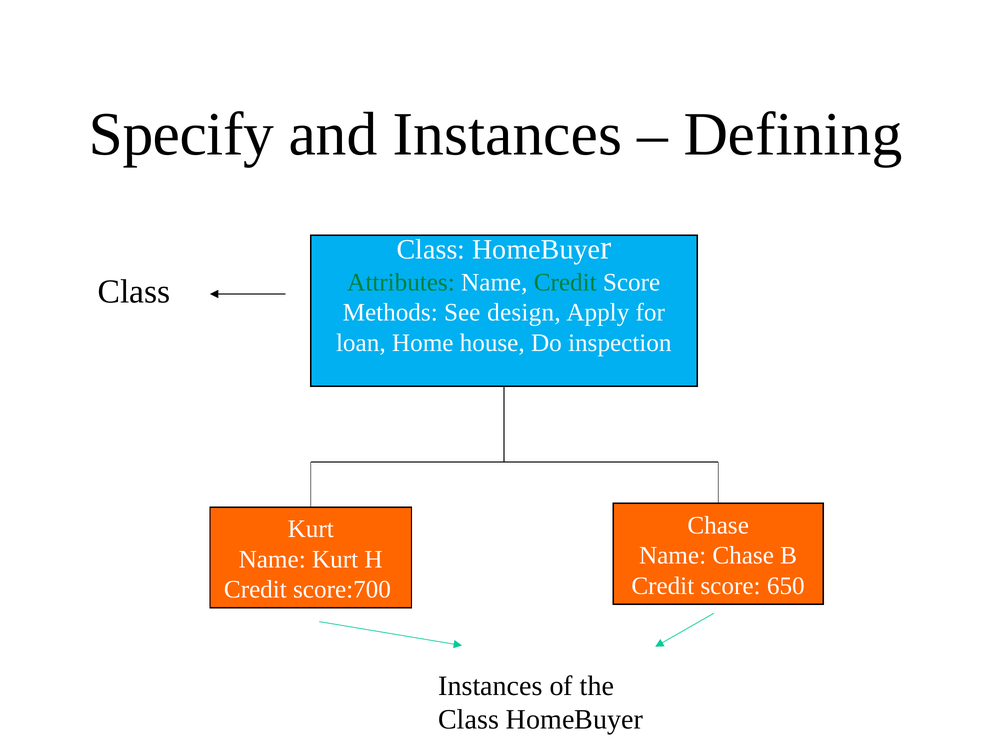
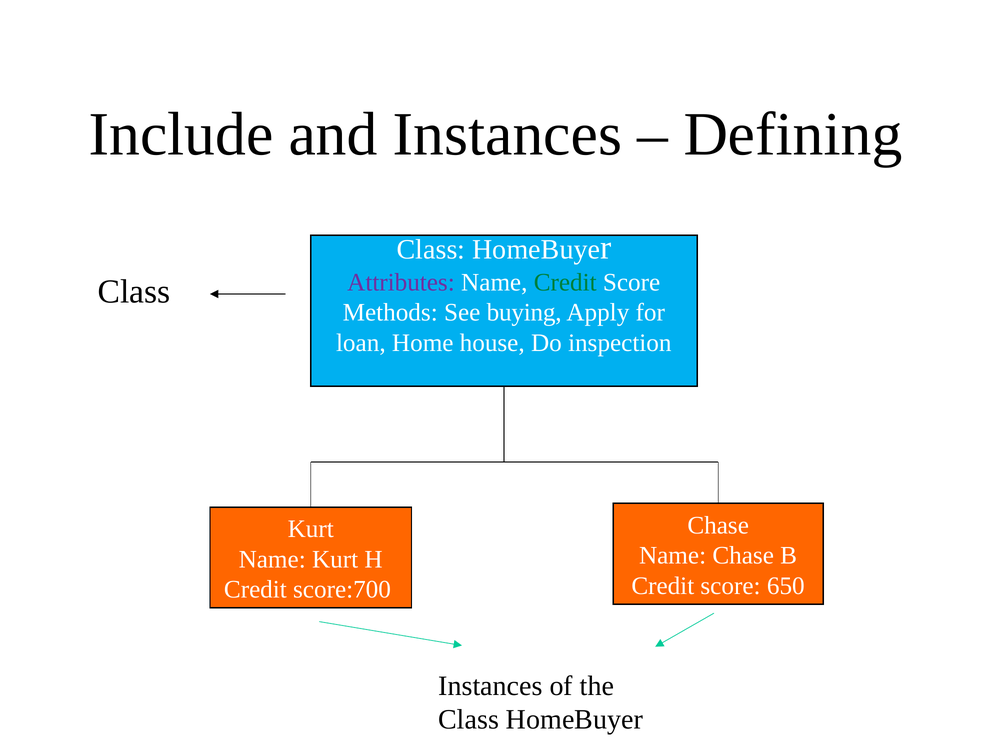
Specify: Specify -> Include (181, 134)
Attributes colour: green -> purple (401, 282)
design: design -> buying (524, 313)
